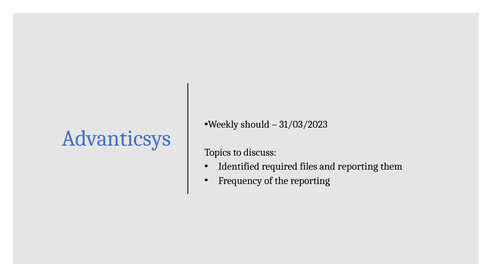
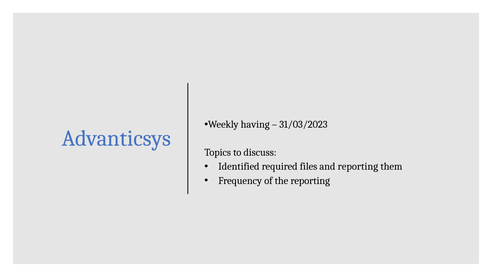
should: should -> having (255, 124)
